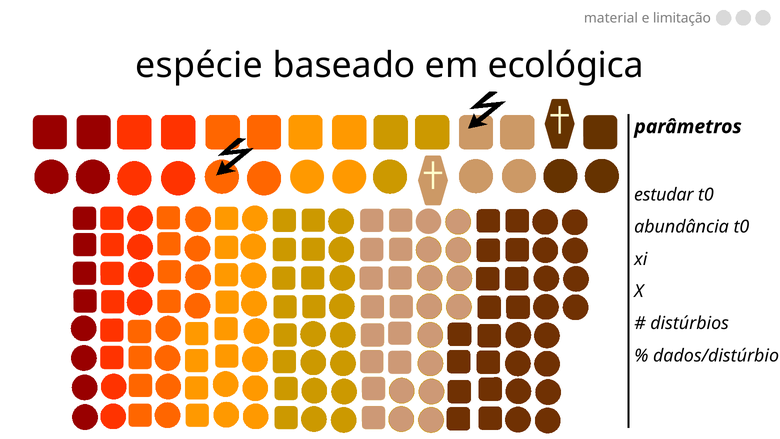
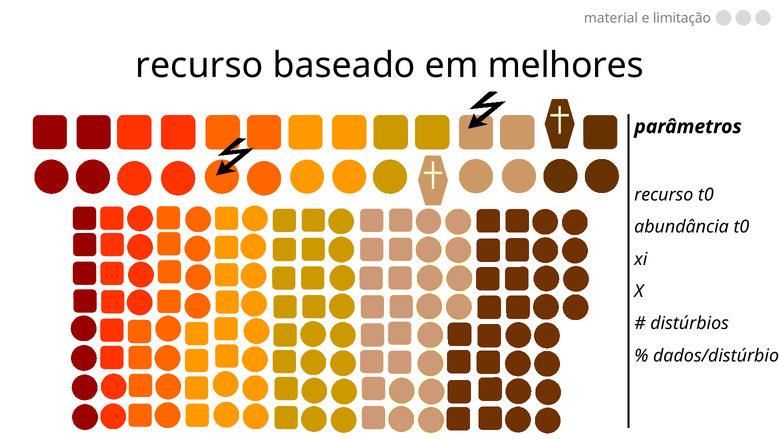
espécie: espécie -> recurso (199, 66)
ecológica: ecológica -> melhores (566, 66)
estudar: estudar -> recurso (664, 195)
